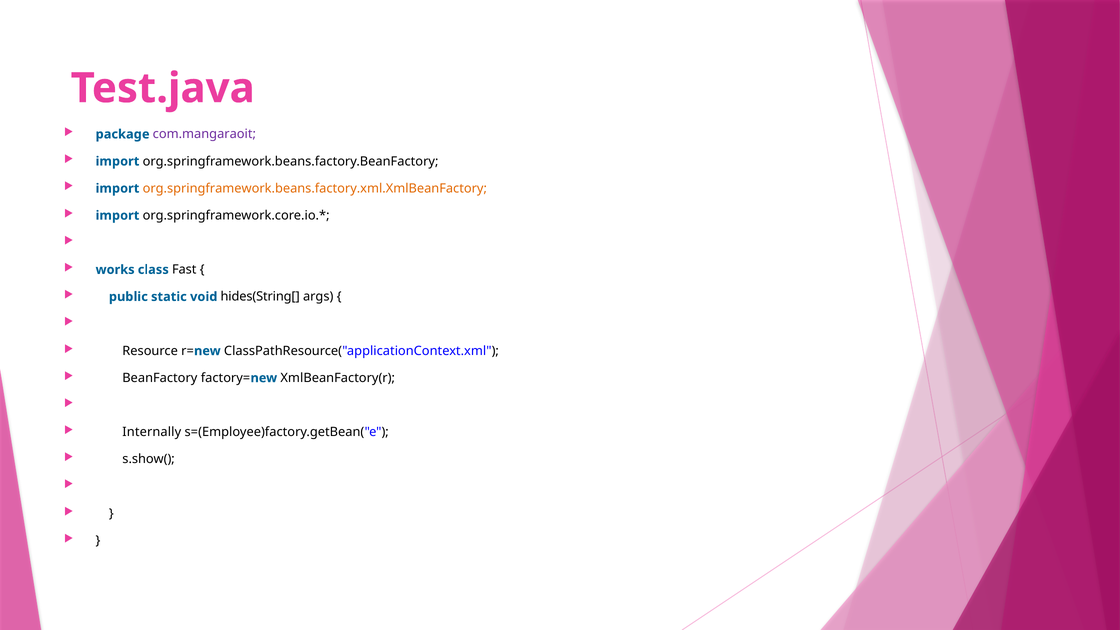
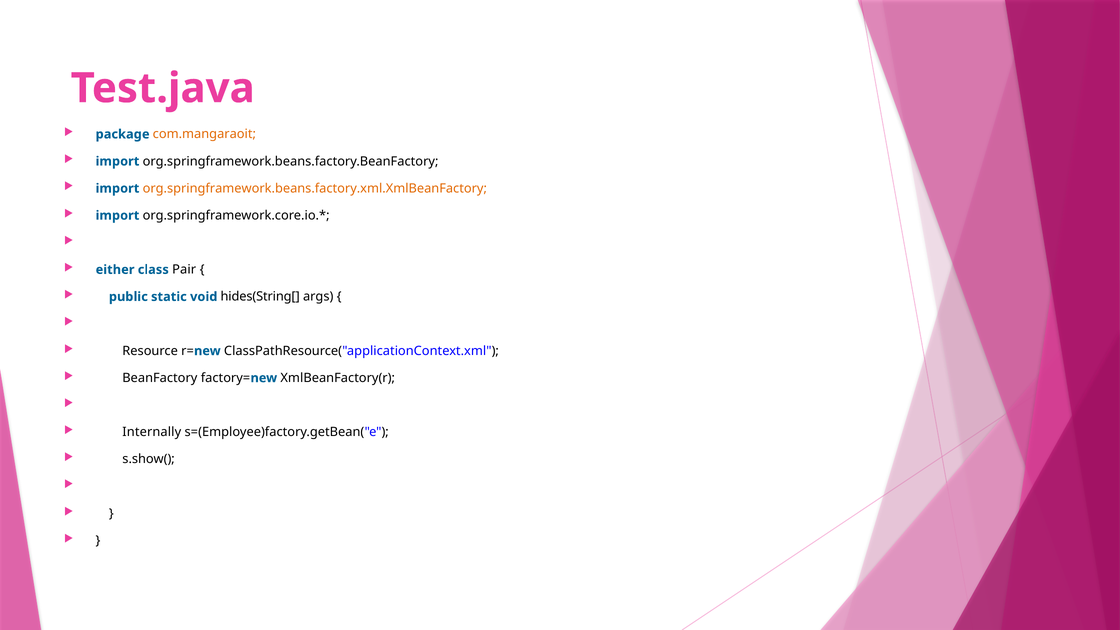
com.mangaraoit colour: purple -> orange (204, 134)
works: works -> either (115, 270)
Fast: Fast -> Pair (184, 270)
